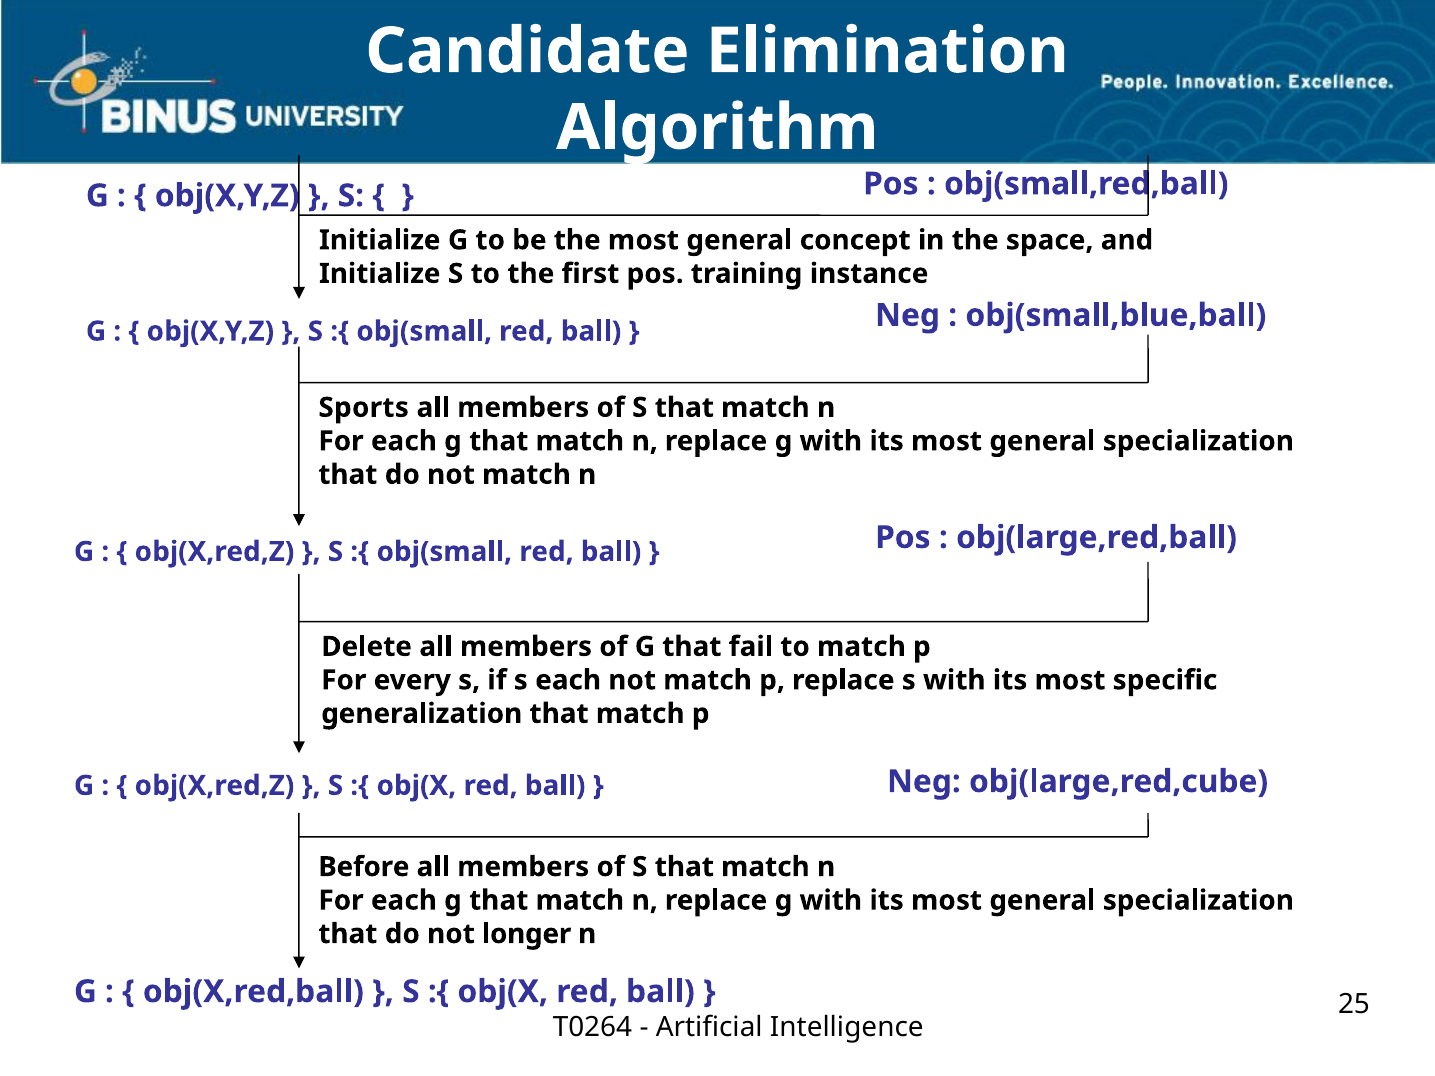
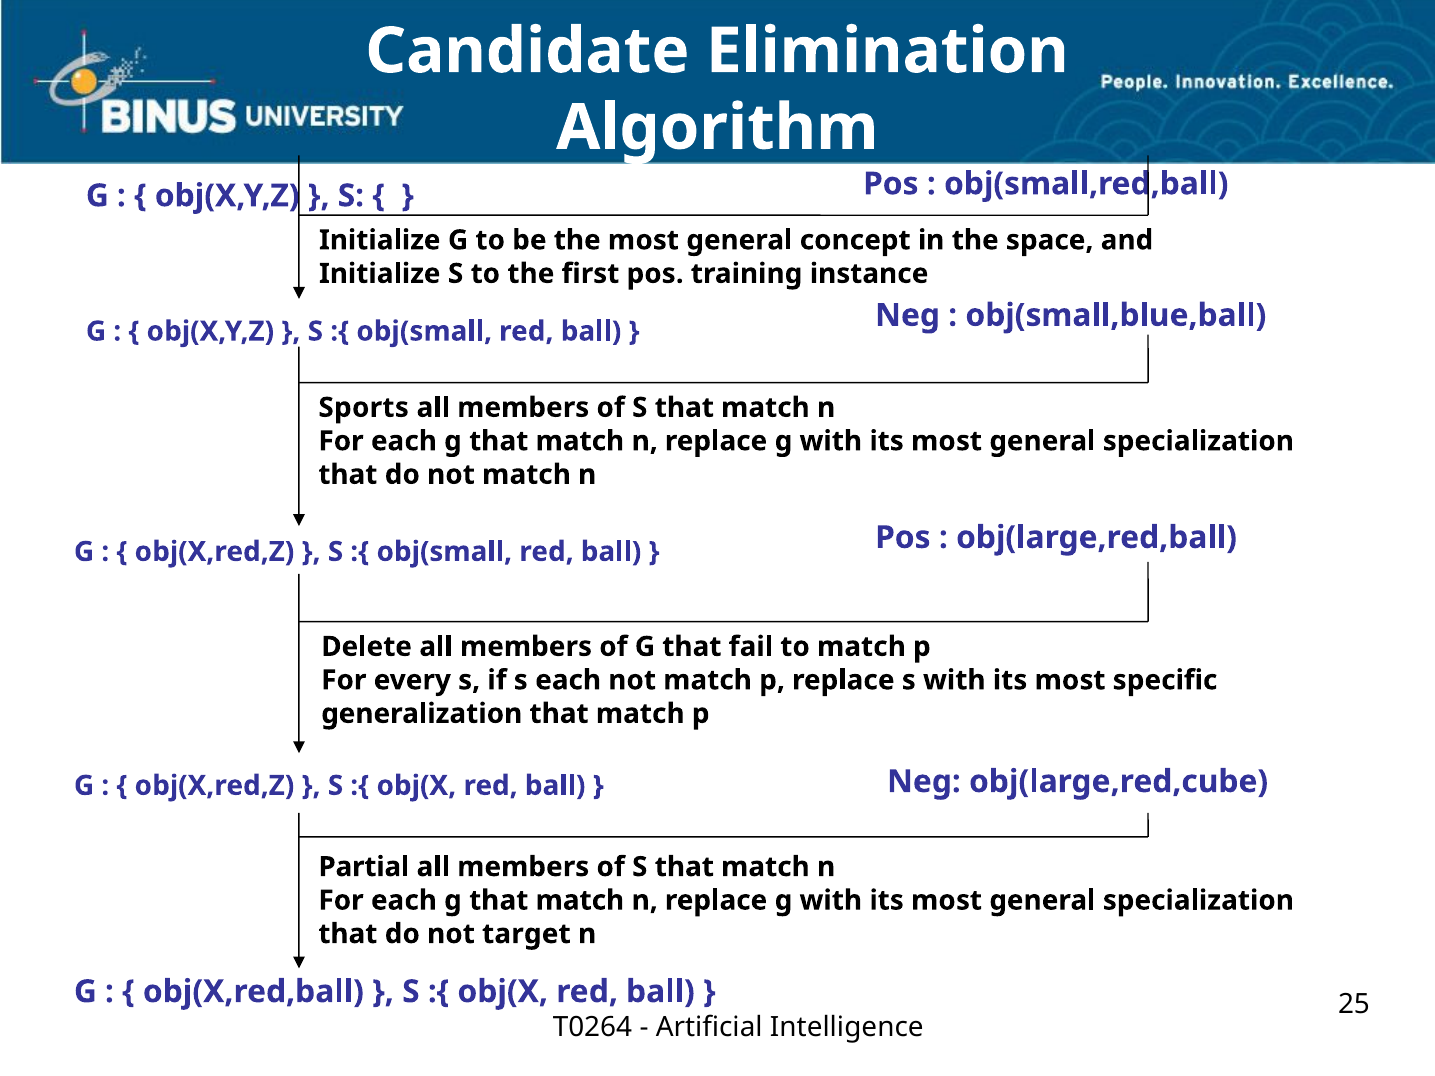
Before: Before -> Partial (364, 867)
longer: longer -> target (526, 934)
